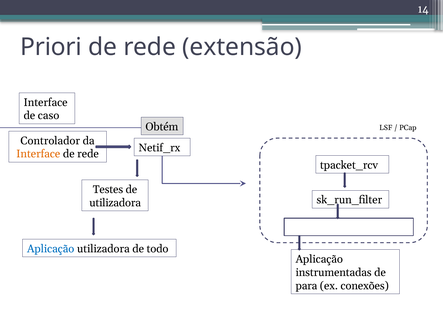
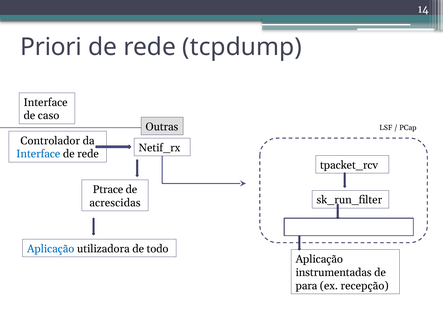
extensão: extensão -> tcpdump (242, 47)
Obtém: Obtém -> Outras (162, 127)
Interface colour: orange -> blue (38, 154)
Testes: Testes -> Ptrace (108, 190)
utilizadora: utilizadora -> acrescidas (115, 203)
conexões: conexões -> recepção (365, 286)
